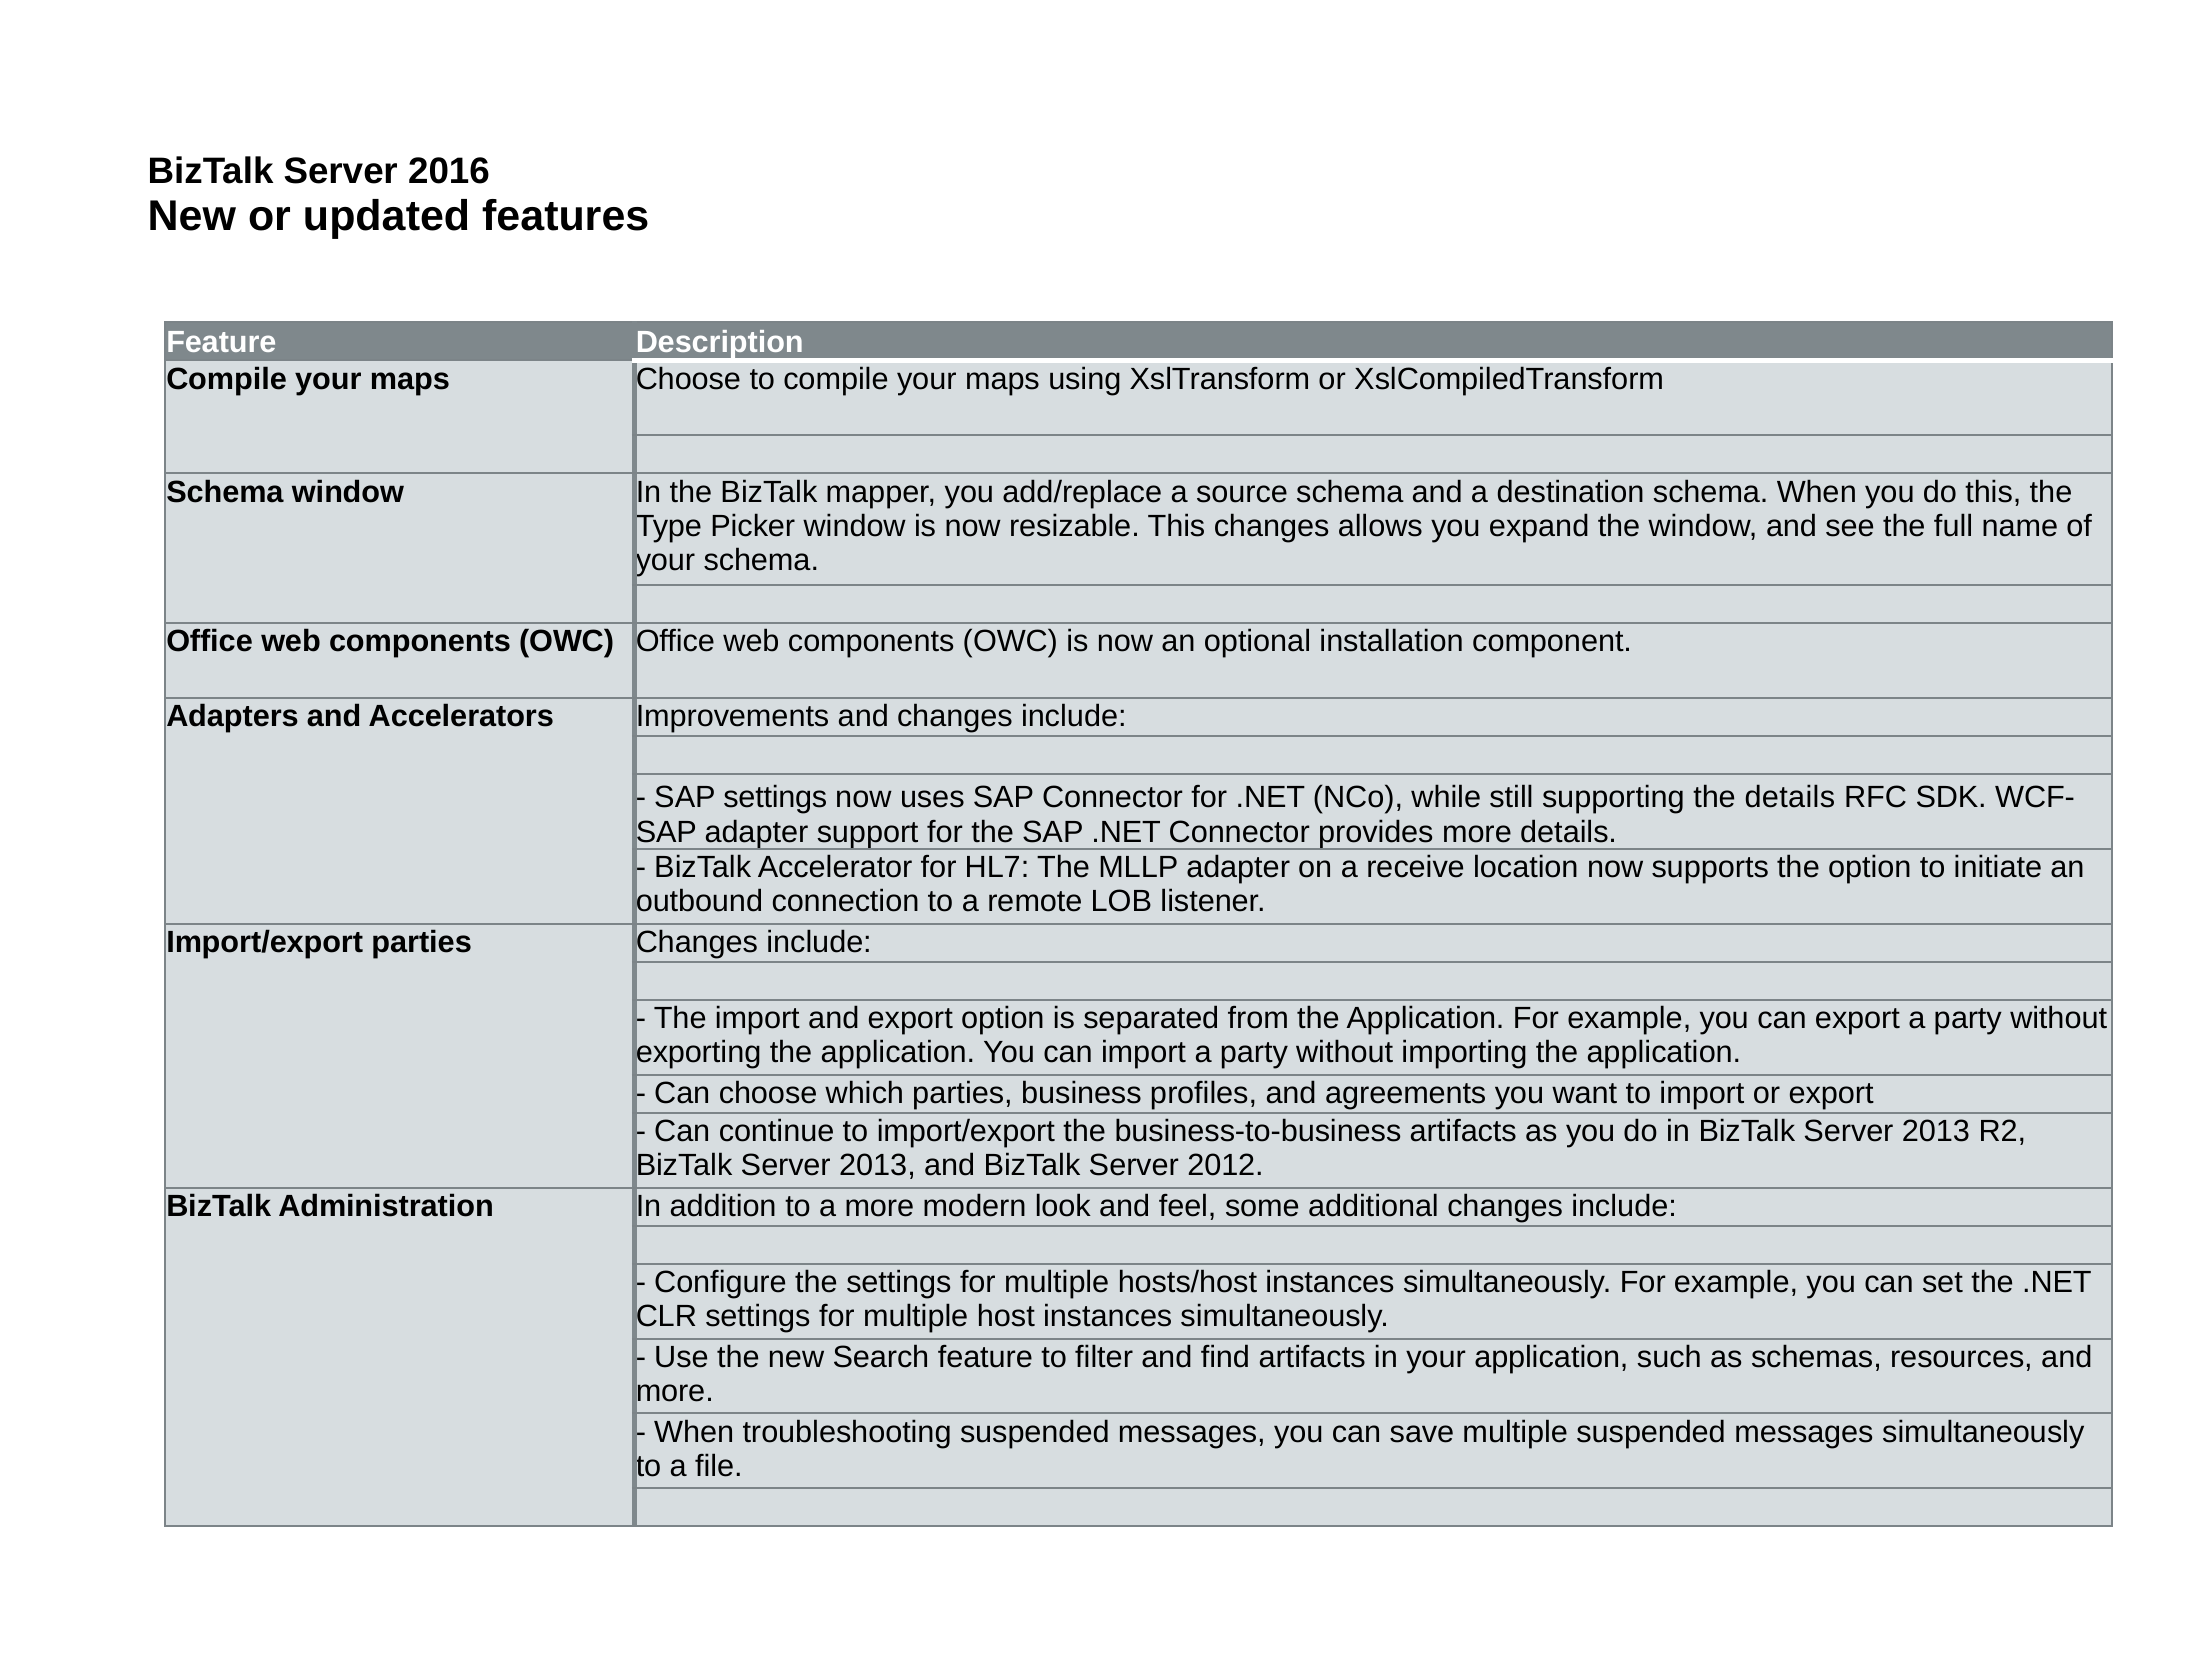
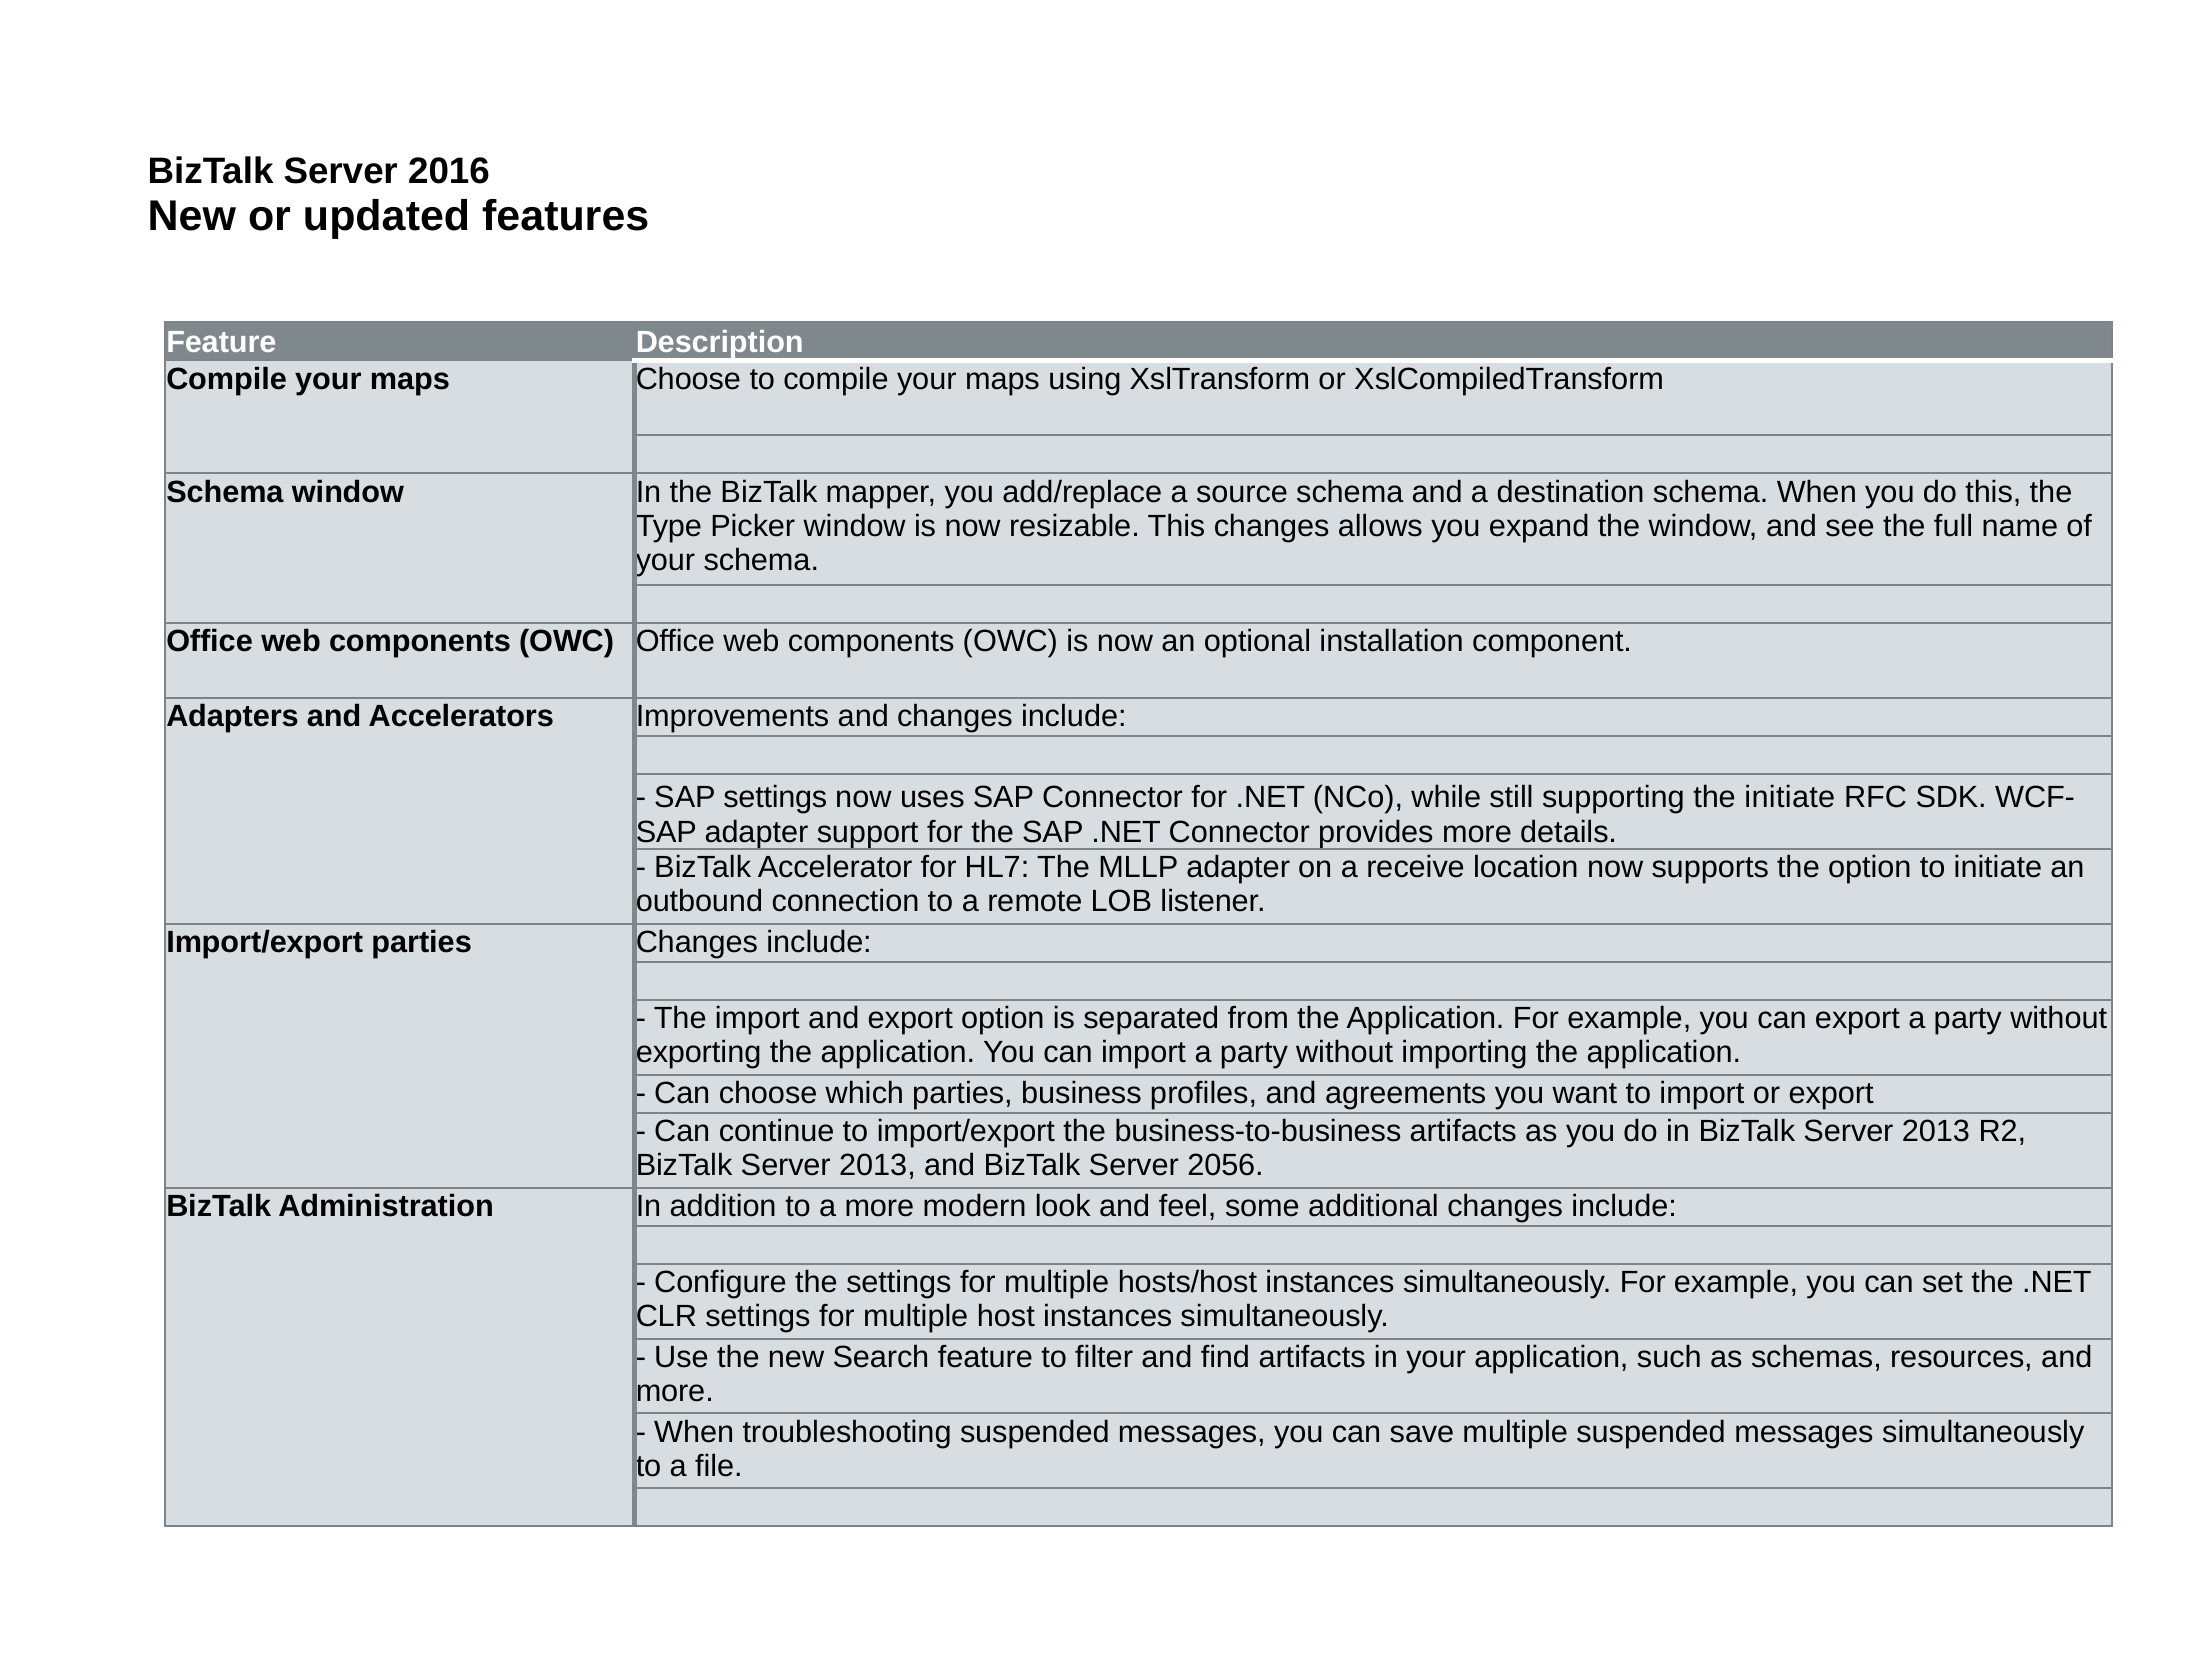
the details: details -> initiate (1790, 798)
2012: 2012 -> 2056 (1226, 1166)
